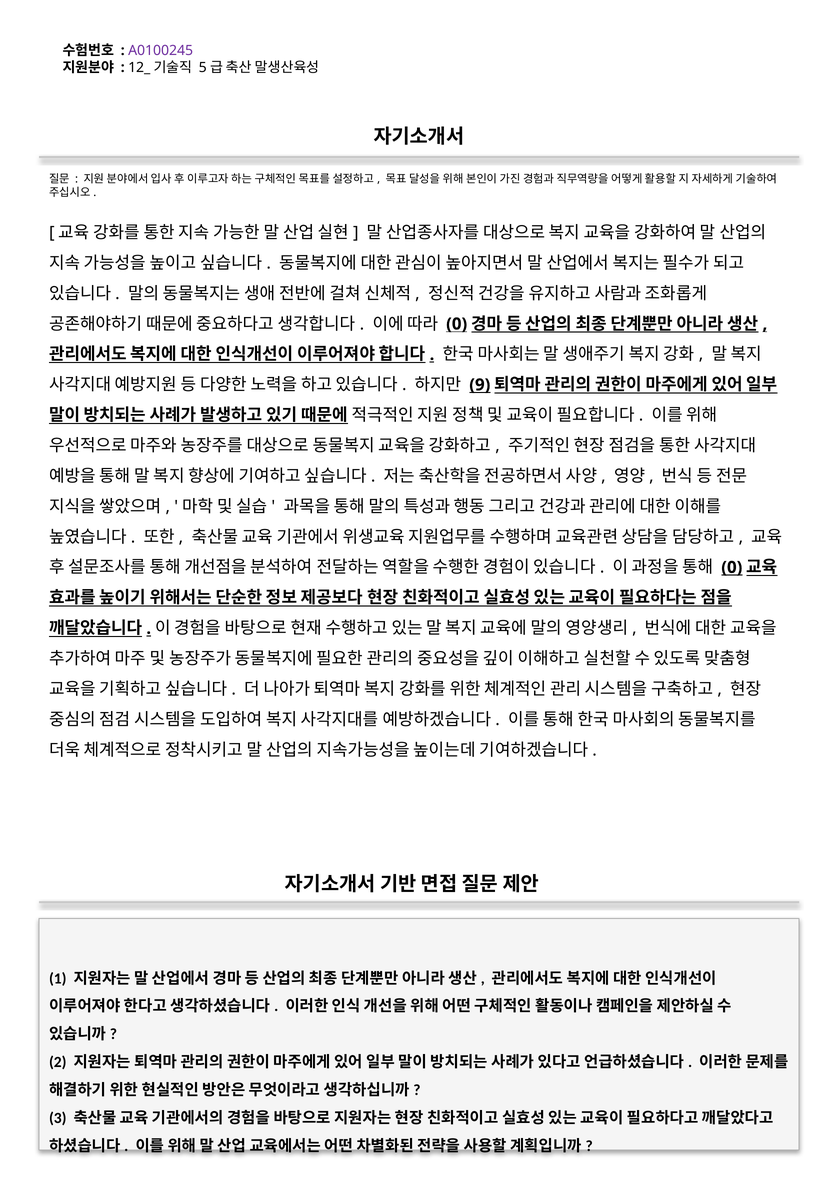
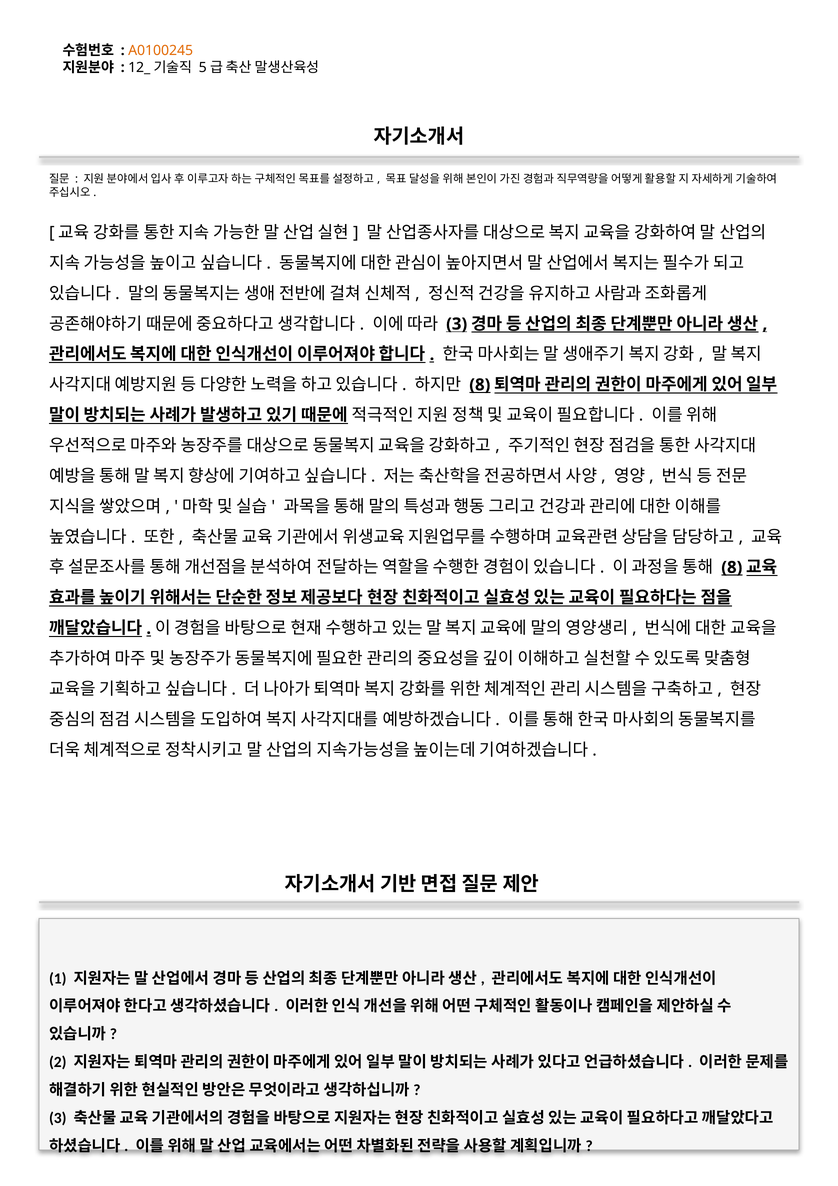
A0100245 colour: purple -> orange (161, 50)
0: 0 -> 3 (457, 324)
9: 9 -> 8 (480, 385)
0: 0 -> 8 (732, 567)
